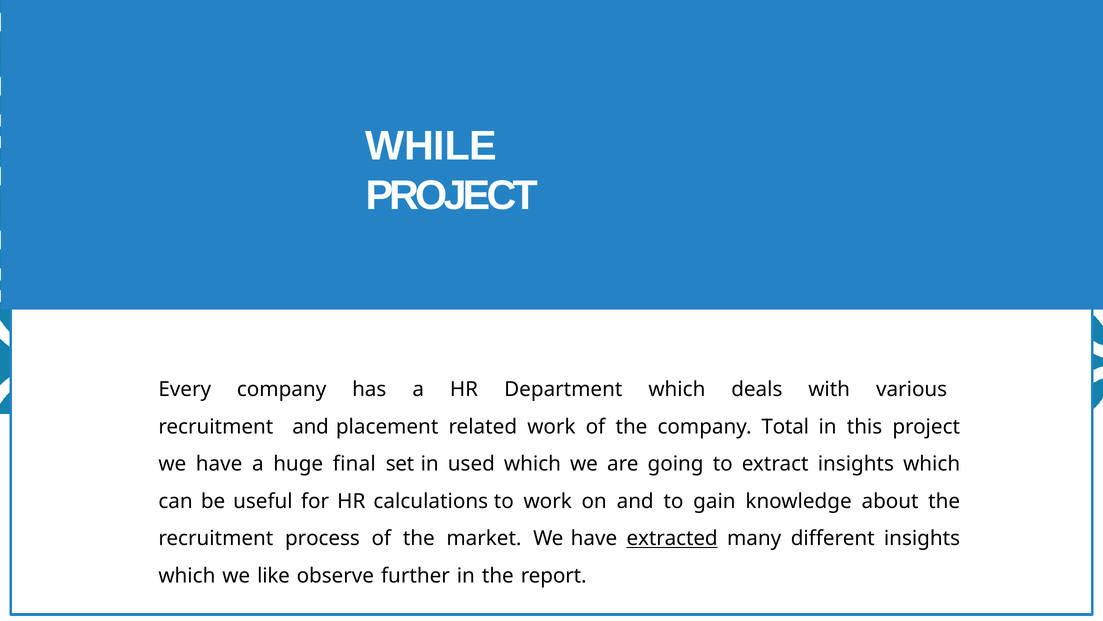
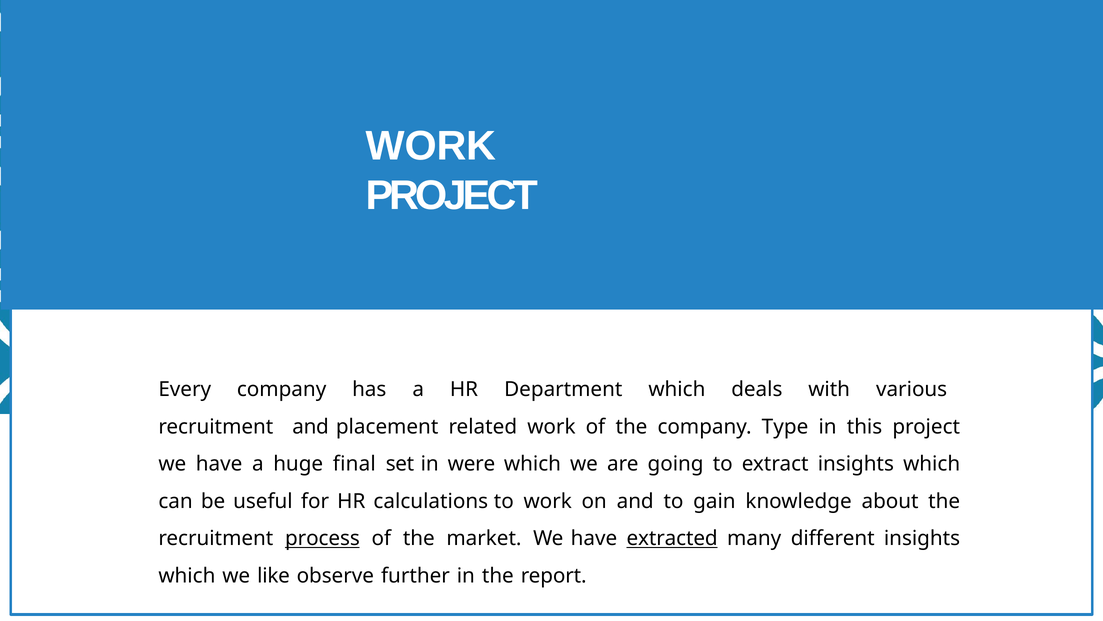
WHILE: WHILE -> WORK (431, 146)
Total: Total -> Type (785, 426)
used: used -> were (471, 464)
process underline: none -> present (322, 538)
